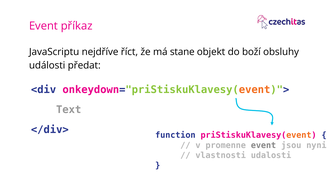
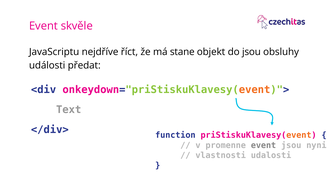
příkaz: příkaz -> skvěle (77, 26)
do boží: boží -> jsou (251, 52)
